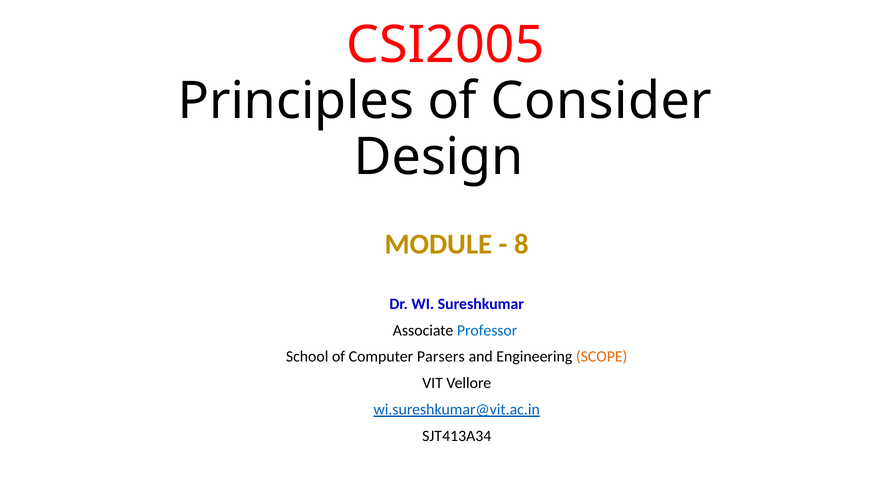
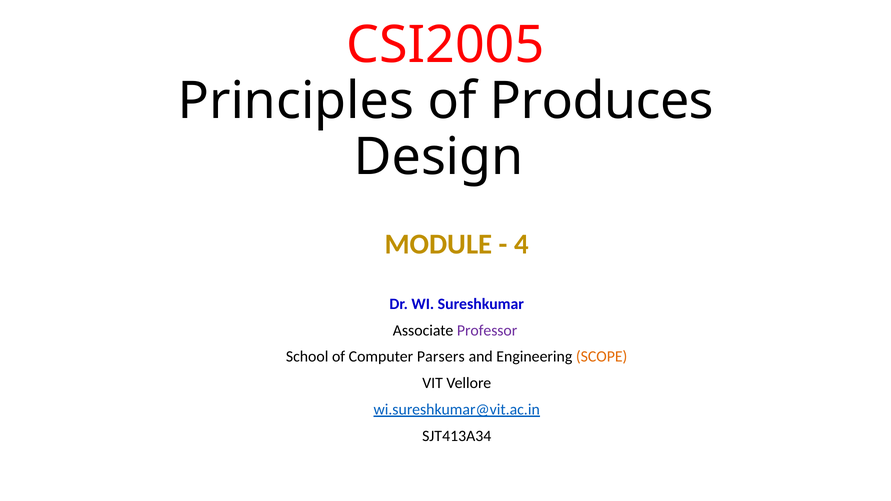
Consider: Consider -> Produces (602, 101)
8: 8 -> 4 (521, 244)
Professor colour: blue -> purple (487, 331)
